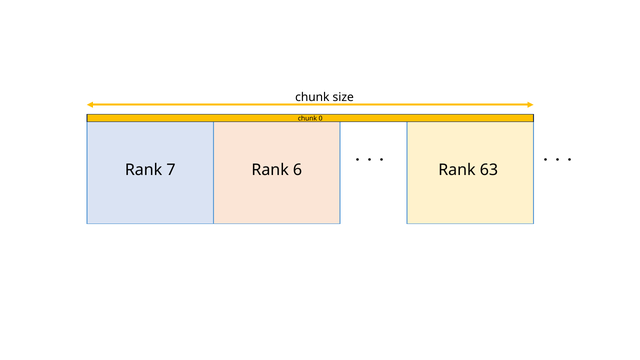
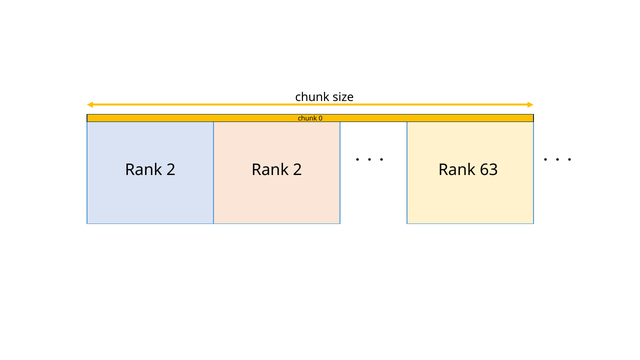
7: 7 -> 2 (171, 170)
6: 6 -> 2 (298, 170)
